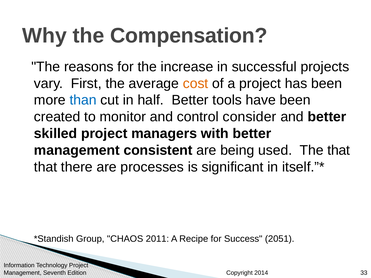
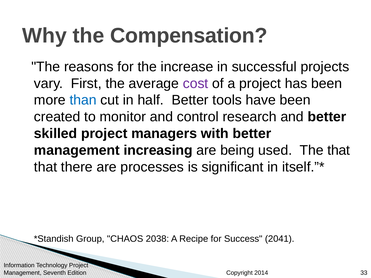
cost colour: orange -> purple (196, 84)
consider: consider -> research (250, 117)
consistent: consistent -> increasing (158, 150)
2011: 2011 -> 2038 (157, 239)
2051: 2051 -> 2041 (280, 239)
